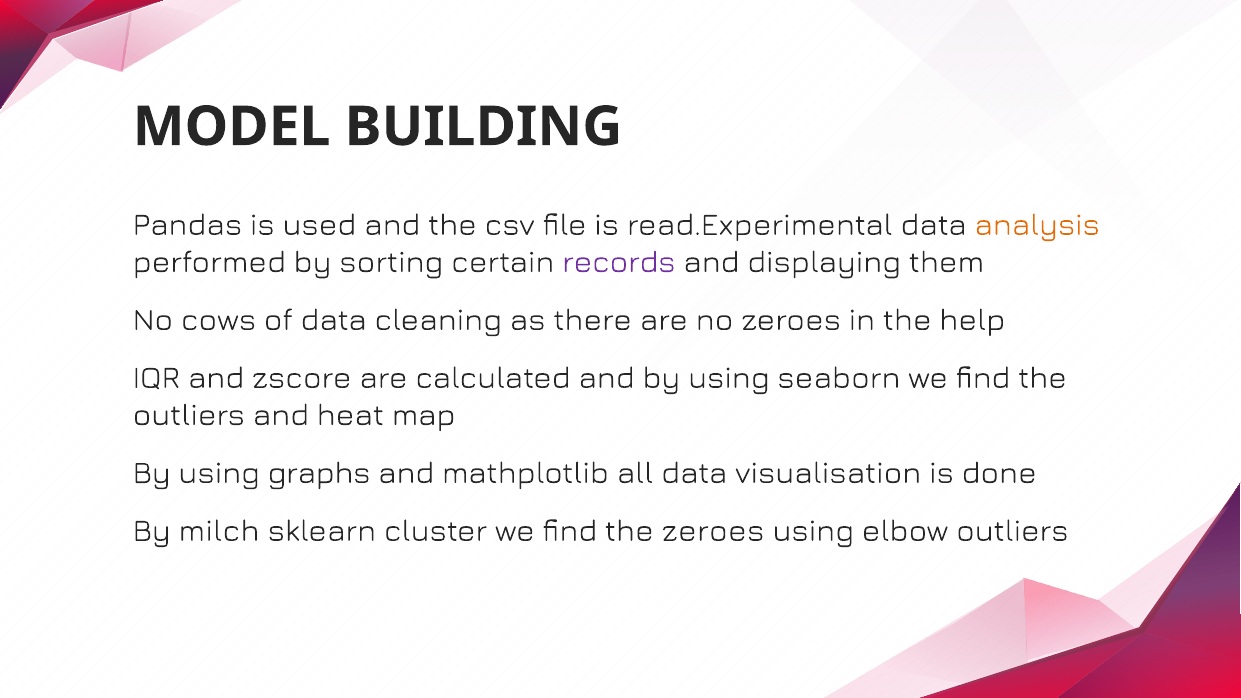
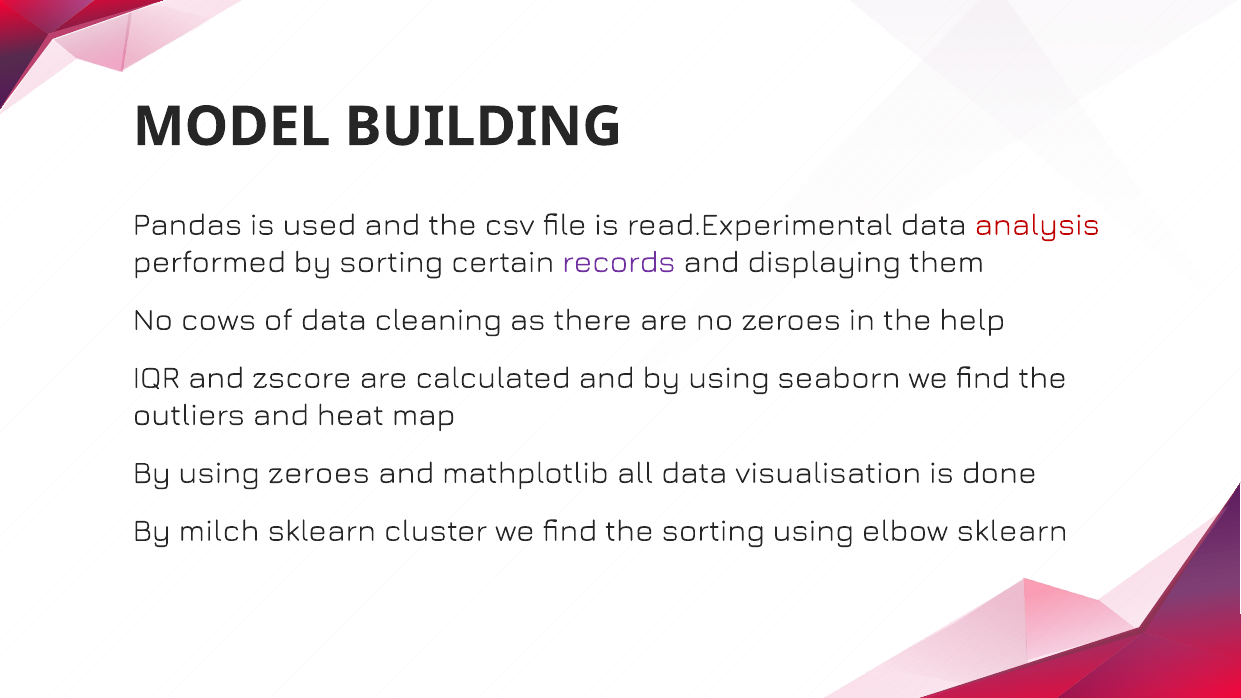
analysis colour: orange -> red (1037, 225)
using graphs: graphs -> zeroes (319, 473)
the zeroes: zeroes -> sorting (713, 531)
elbow outliers: outliers -> sklearn (1012, 531)
